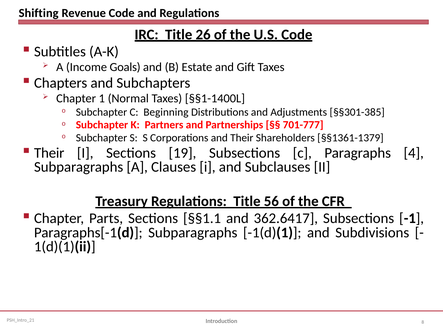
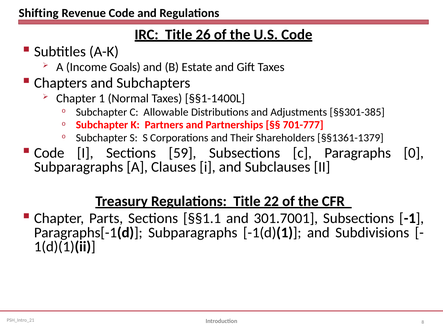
Beginning: Beginning -> Allowable (166, 112)
Their: Their -> Code (49, 153)
19: 19 -> 59 (183, 153)
4: 4 -> 0 (414, 153)
56: 56 -> 22 (271, 201)
362.6417: 362.6417 -> 301.7001 (286, 219)
